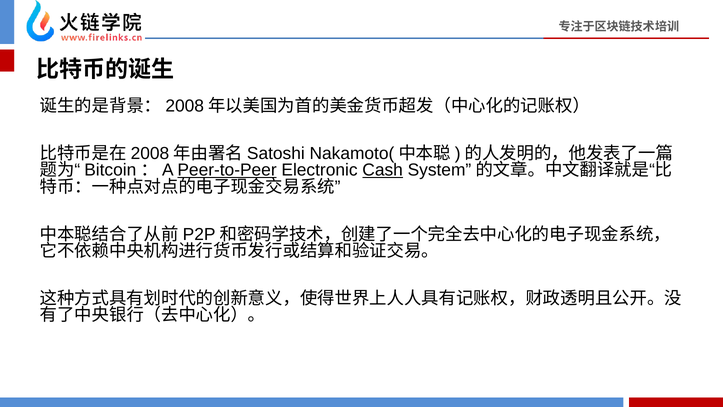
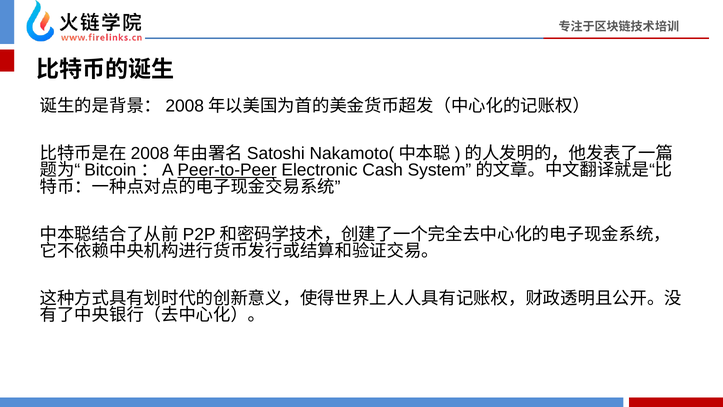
Cash underline: present -> none (383, 170)
